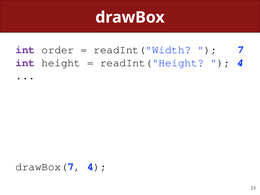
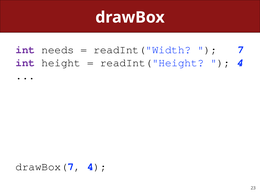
order: order -> needs (58, 50)
